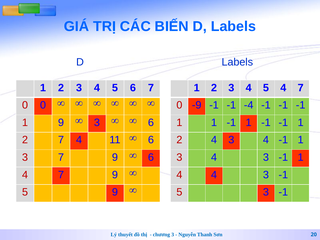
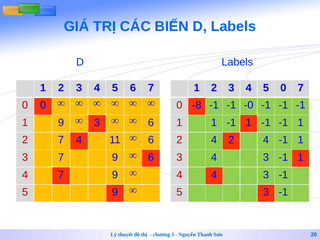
5 4: 4 -> 0 (283, 88)
-9: -9 -> -8 (197, 105)
-4: -4 -> -0 (249, 105)
2 4 3: 3 -> 2 (231, 140)
